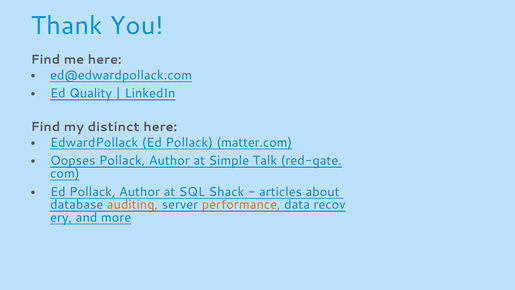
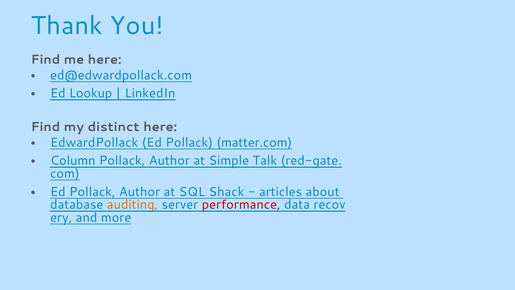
Quality: Quality -> Lookup (91, 93)
Oopses: Oopses -> Column (73, 161)
performance colour: orange -> red (241, 204)
